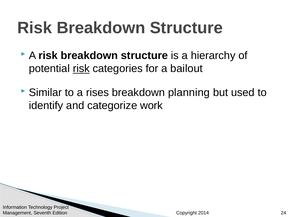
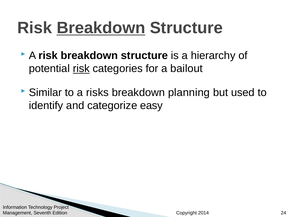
Breakdown underline: none -> present (101, 28)
rises: rises -> risks (97, 92)
work: work -> easy (151, 105)
